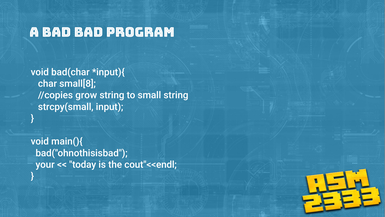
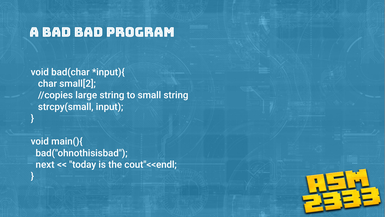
small[8: small[8 -> small[2 (78, 84)
grow: grow -> large (86, 95)
your: your -> next (45, 164)
